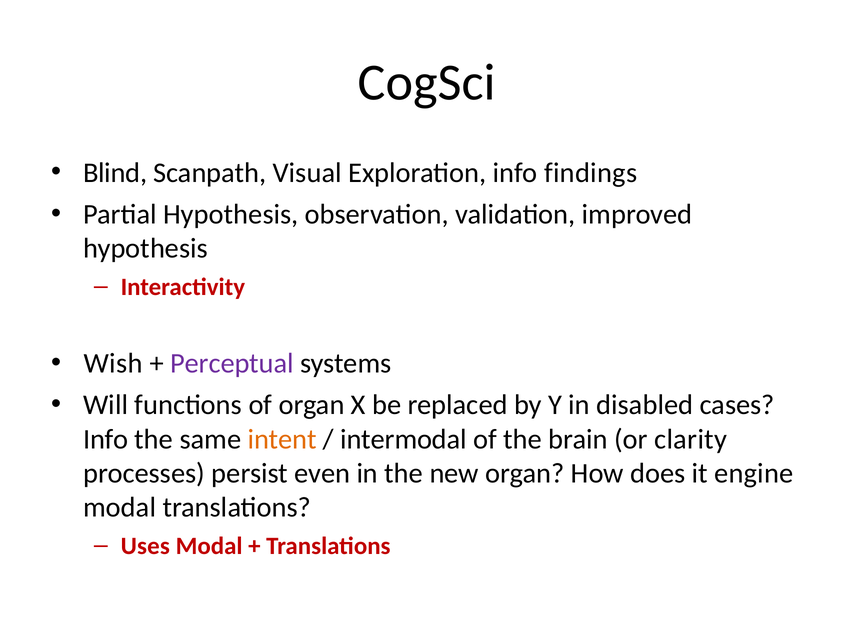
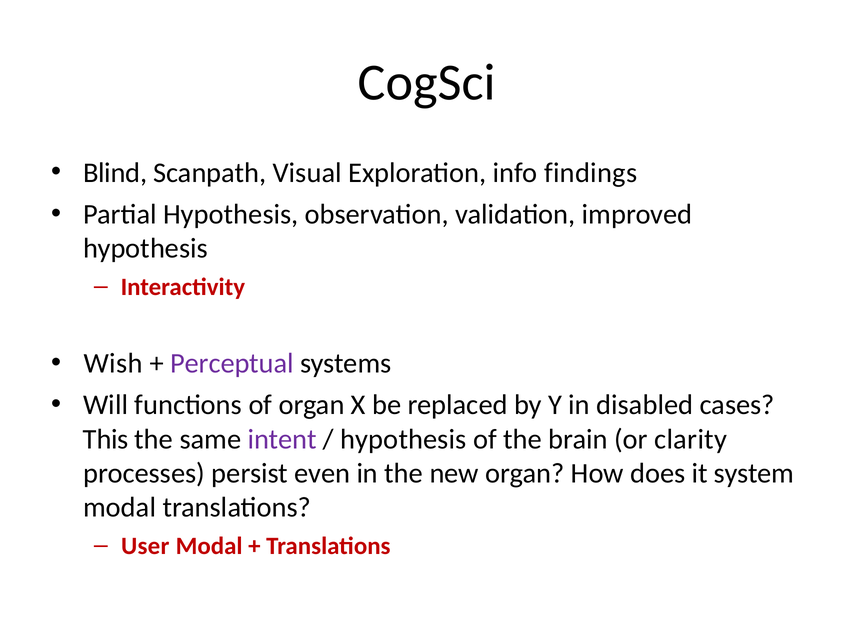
Info: Info -> This (106, 439)
intent colour: orange -> purple (282, 439)
intermodal: intermodal -> hypothesis (403, 439)
engine: engine -> system (754, 474)
Uses: Uses -> User (145, 546)
